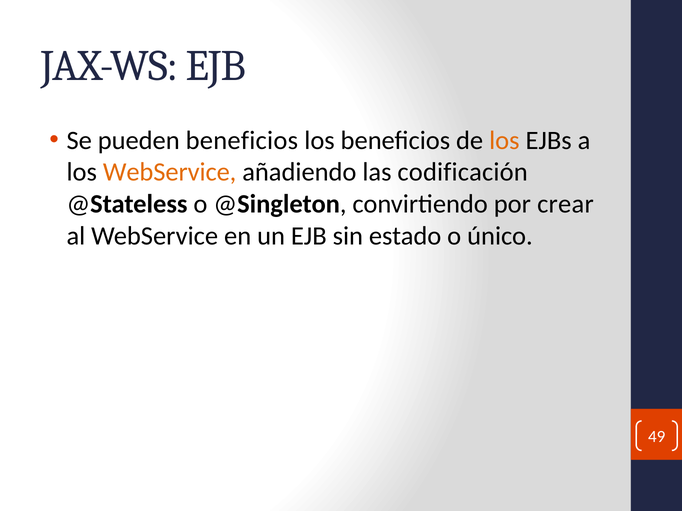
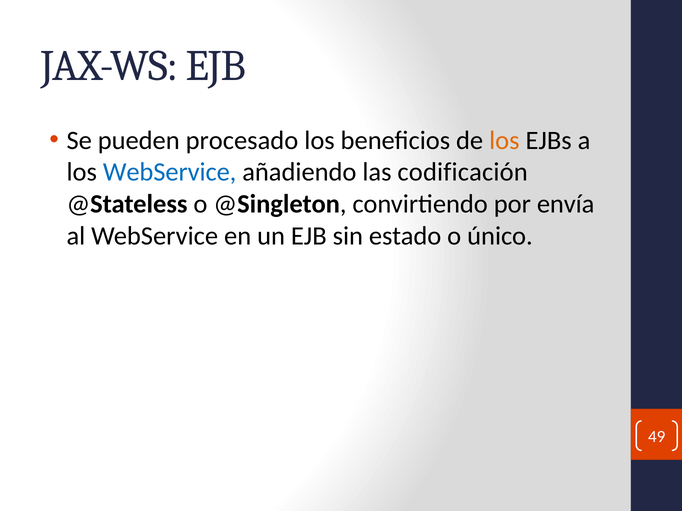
pueden beneficios: beneficios -> procesado (242, 141)
WebService colour: orange -> blue (170, 172)
crear: crear -> envía (566, 204)
